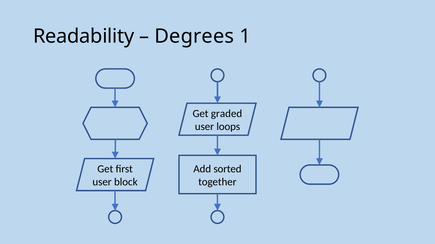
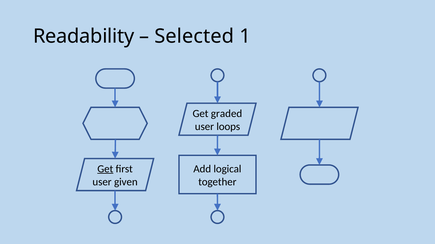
Degrees: Degrees -> Selected (194, 37)
Get underline: none -> present (105, 169)
sorted: sorted -> logical (227, 169)
block: block -> given (126, 182)
